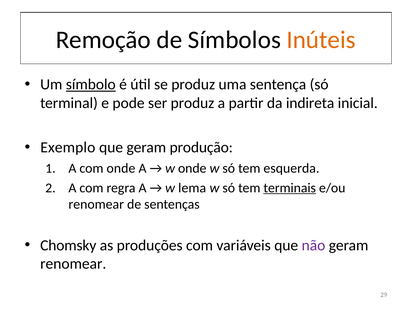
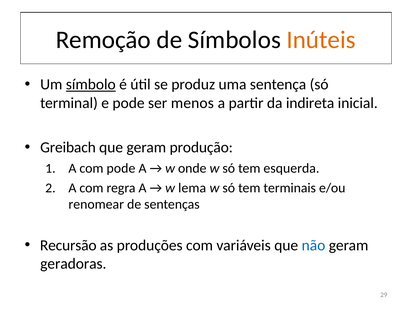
ser produz: produz -> menos (192, 103)
Exemplo: Exemplo -> Greibach (68, 148)
com onde: onde -> pode (121, 168)
terminais underline: present -> none (290, 188)
Chomsky: Chomsky -> Recursão (68, 245)
não colour: purple -> blue (313, 245)
renomear: renomear -> geradoras (73, 264)
